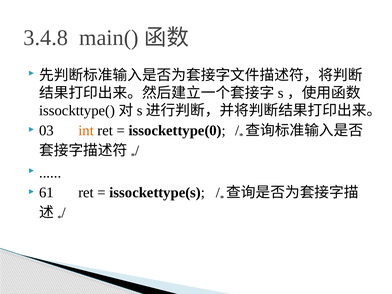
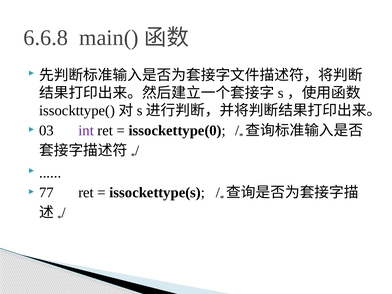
3.4.8: 3.4.8 -> 6.6.8 (46, 38)
int colour: orange -> purple (86, 130)
61: 61 -> 77 (46, 193)
